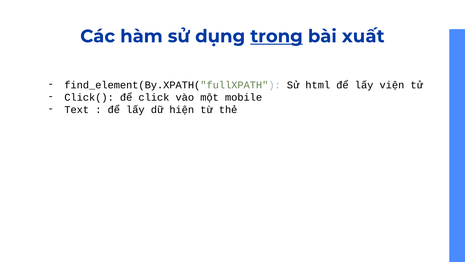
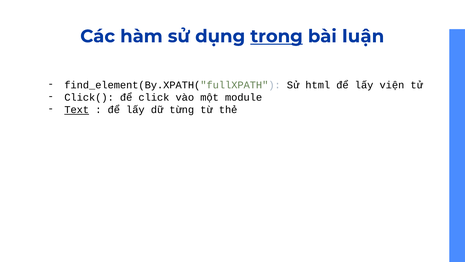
xuất: xuất -> luận (363, 36)
mobile: mobile -> module (244, 97)
Text underline: none -> present (77, 110)
hiện: hiện -> từng (182, 110)
